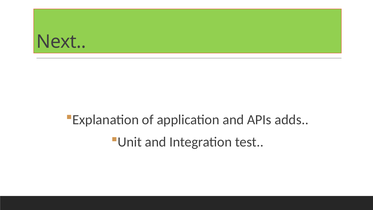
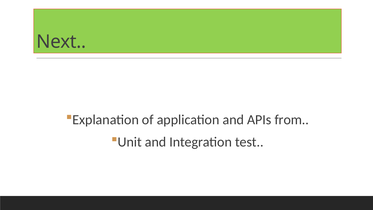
adds: adds -> from (292, 120)
